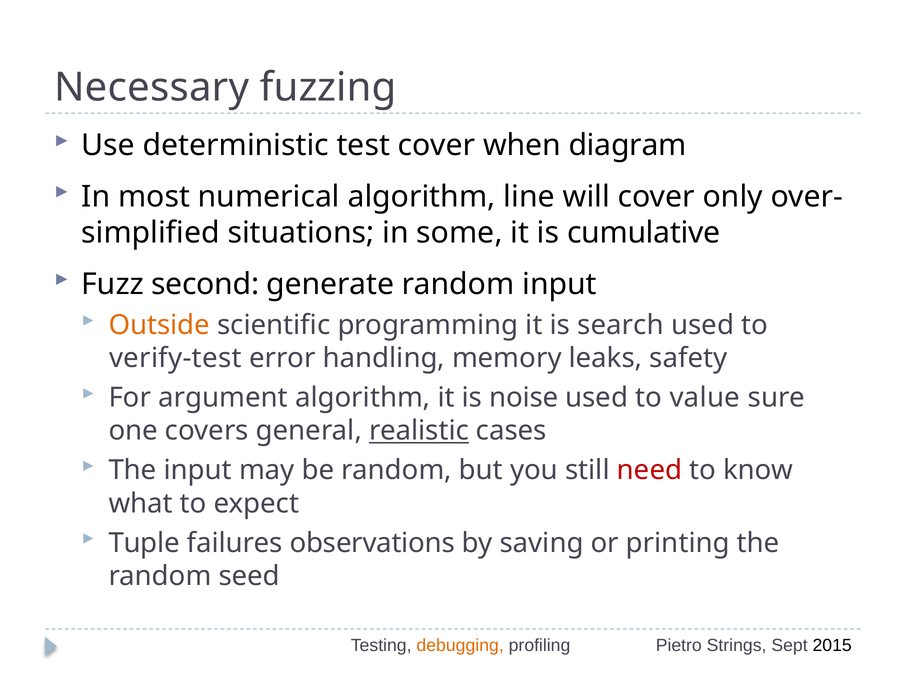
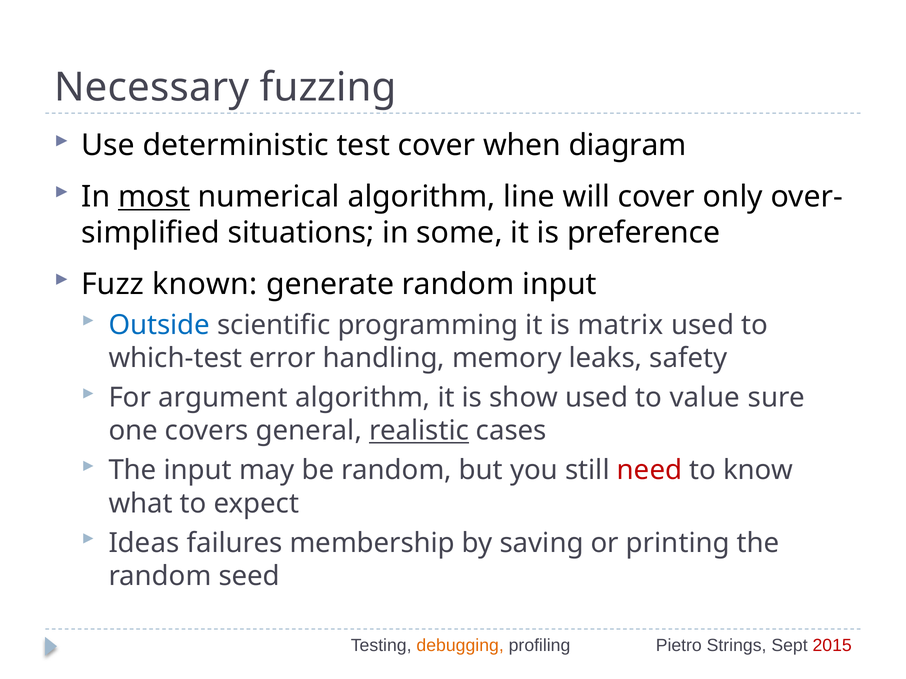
most underline: none -> present (154, 197)
cumulative: cumulative -> preference (644, 233)
second: second -> known (205, 284)
Outside colour: orange -> blue (159, 325)
search: search -> matrix (621, 325)
verify-test: verify-test -> which-test (175, 358)
noise: noise -> show (524, 398)
Tuple: Tuple -> Ideas (144, 543)
observations: observations -> membership (372, 543)
2015 colour: black -> red (832, 646)
